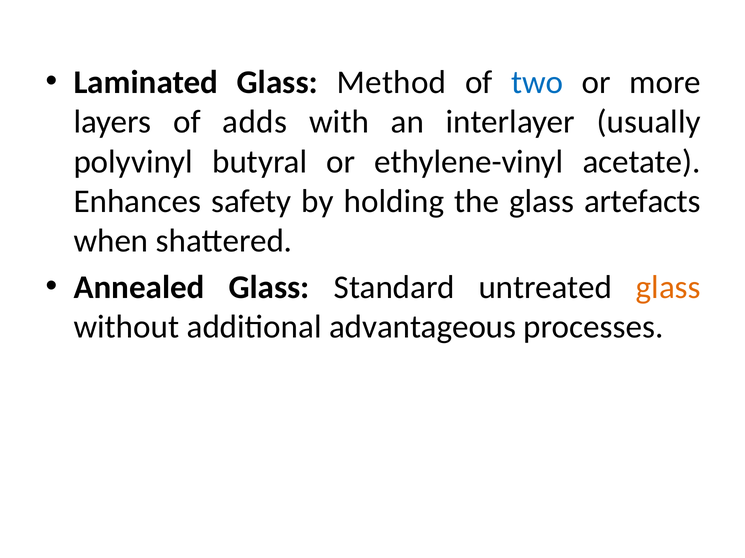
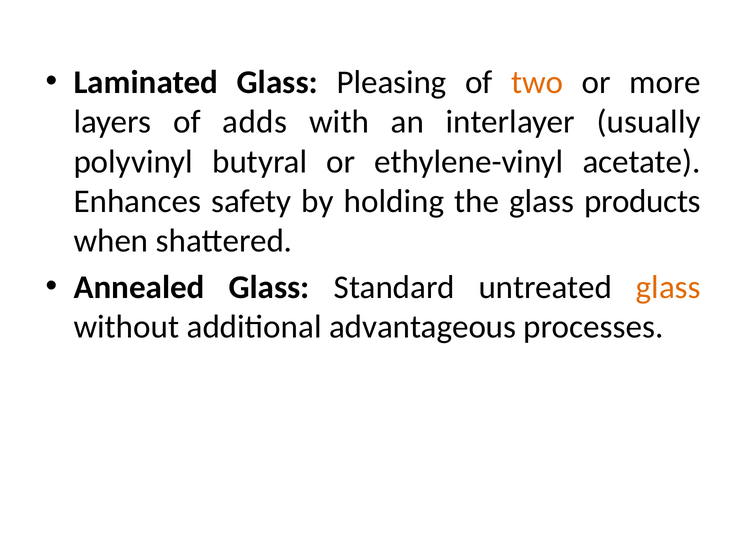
Method: Method -> Pleasing (392, 82)
two colour: blue -> orange (537, 82)
artefacts: artefacts -> products (642, 202)
